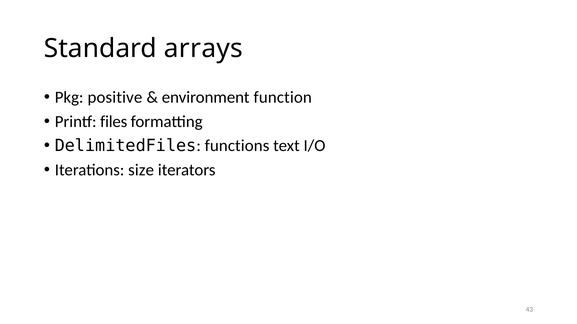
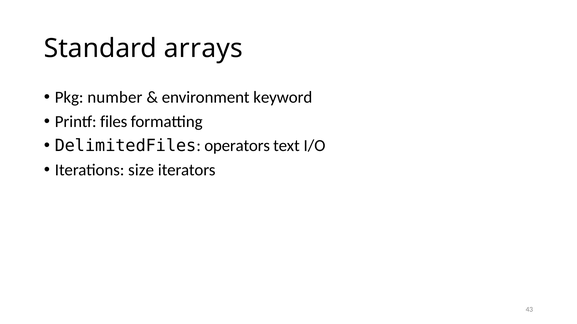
positive: positive -> number (115, 98)
function: function -> keyword (283, 98)
functions: functions -> operators (237, 146)
